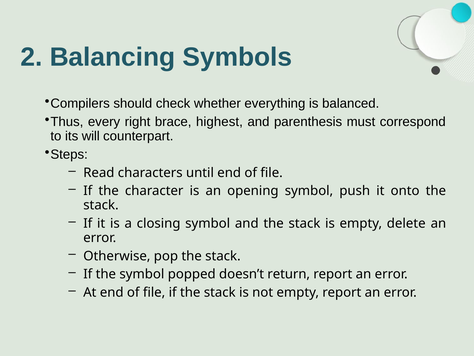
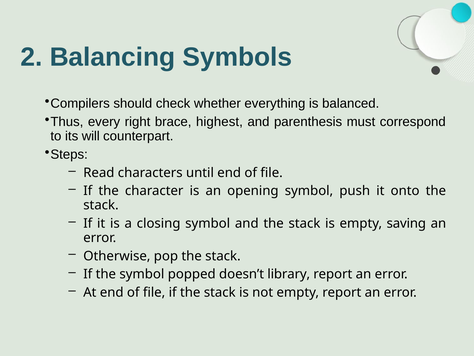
delete: delete -> saving (406, 223)
return: return -> library (289, 274)
